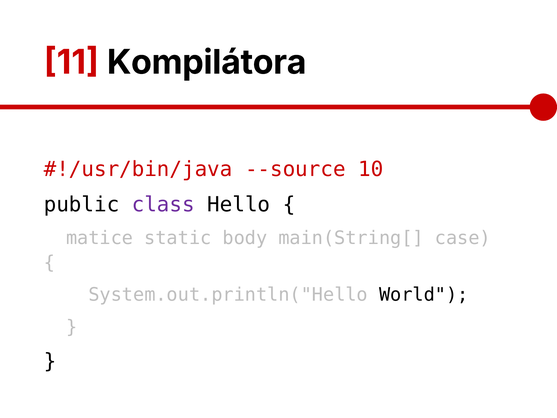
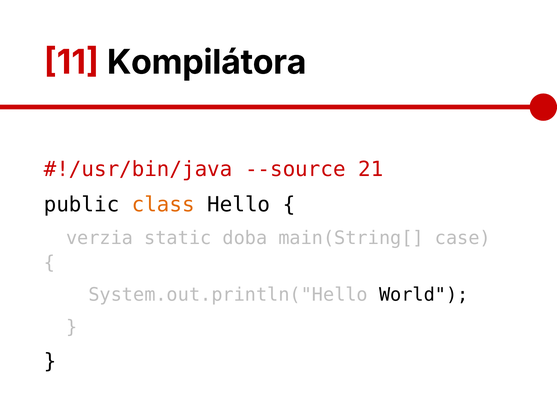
10: 10 -> 21 (371, 169)
class colour: purple -> orange (163, 204)
matice: matice -> verzia (100, 238)
body: body -> doba (245, 238)
